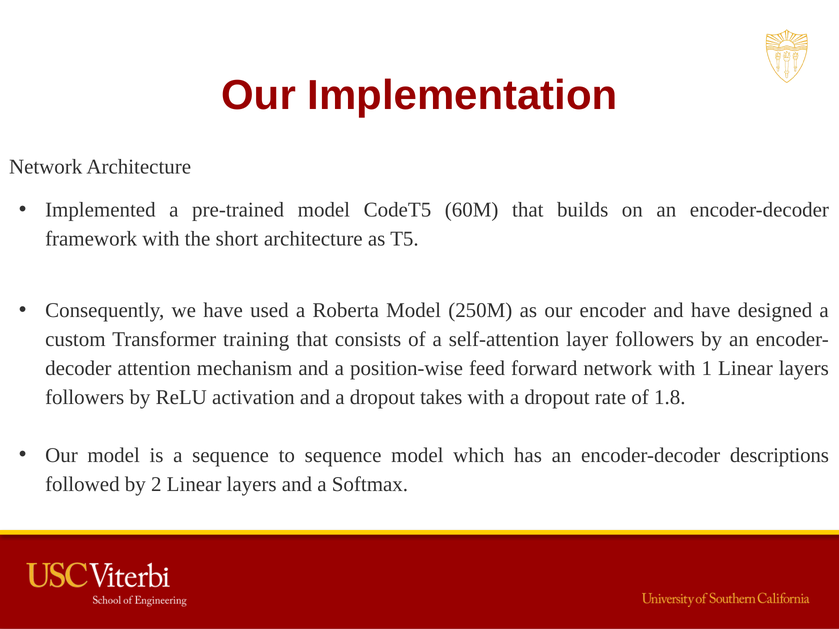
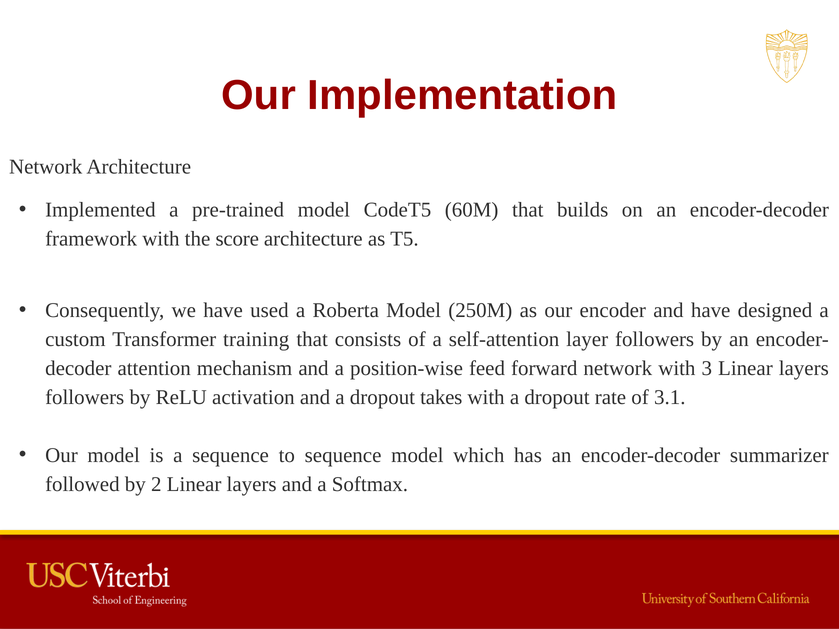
short: short -> score (237, 239)
1: 1 -> 3 (707, 369)
1.8: 1.8 -> 3.1 (670, 397)
descriptions: descriptions -> summarizer (779, 455)
